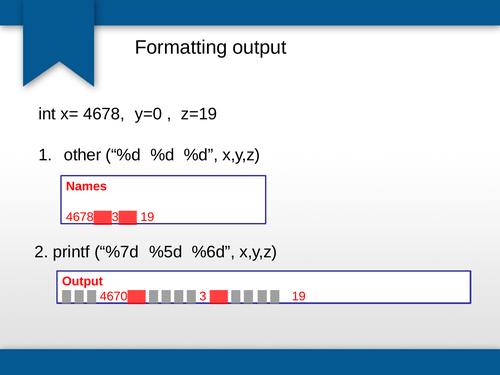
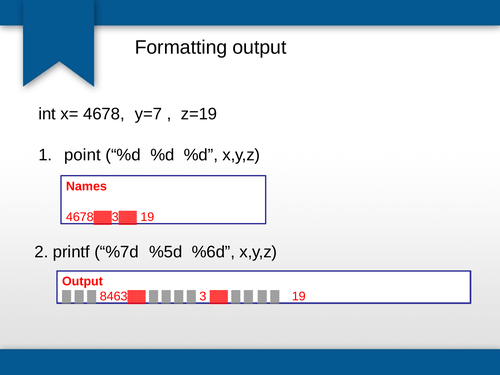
y=0: y=0 -> y=7 (149, 114)
other: other -> point (82, 155)
4670▓▓: 4670▓▓ -> 8463▓▓ (123, 297)
